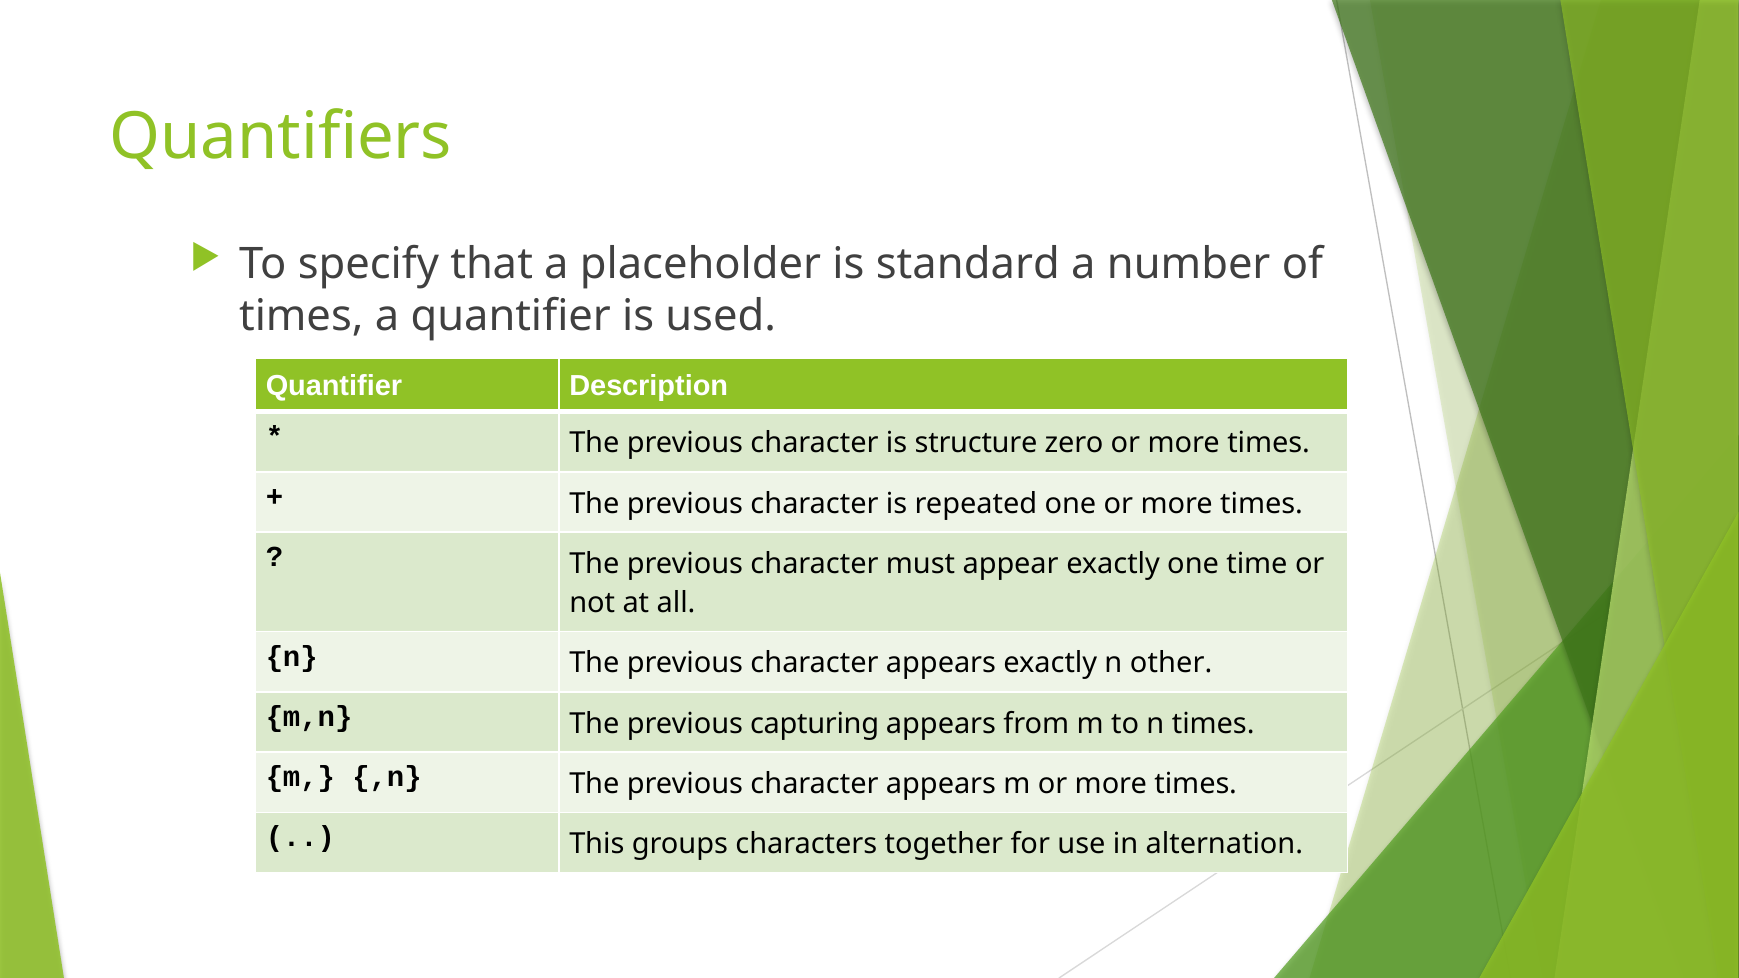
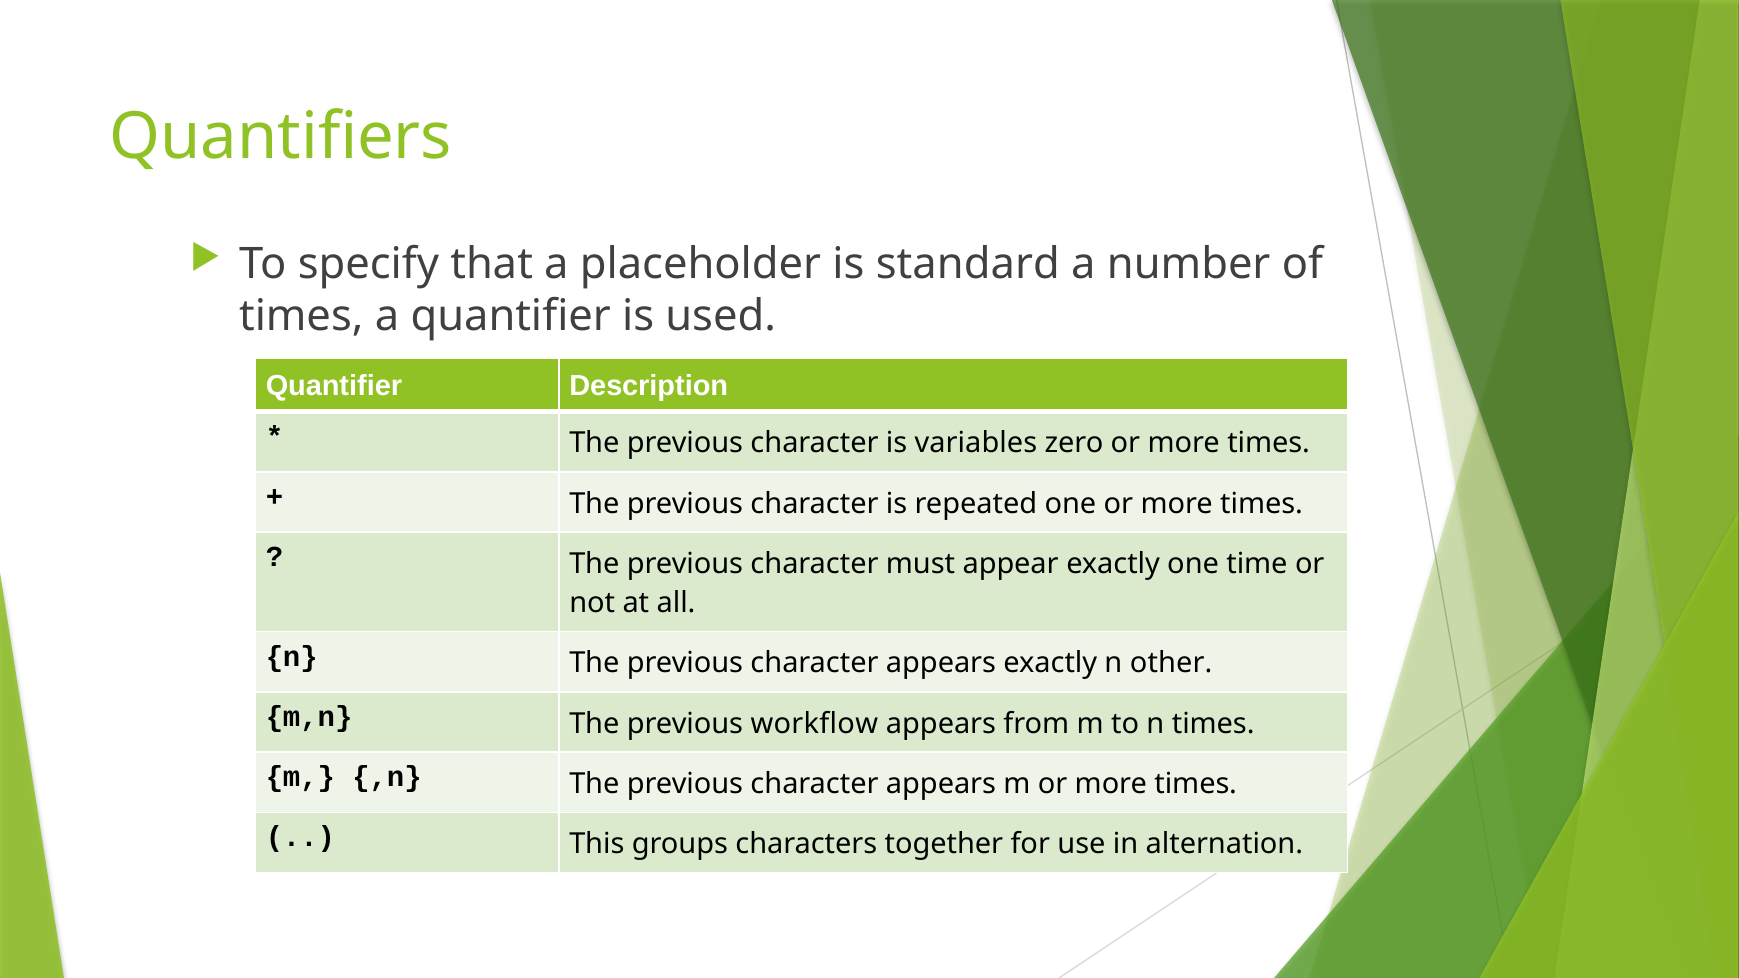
structure: structure -> variables (976, 443)
capturing: capturing -> workflow (814, 724)
